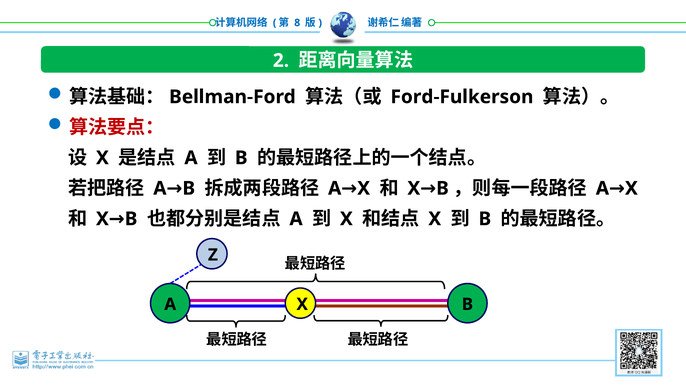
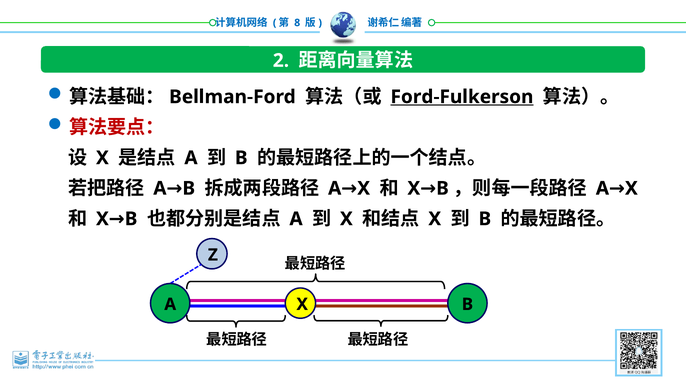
Ford-Fulkerson underline: none -> present (462, 97)
